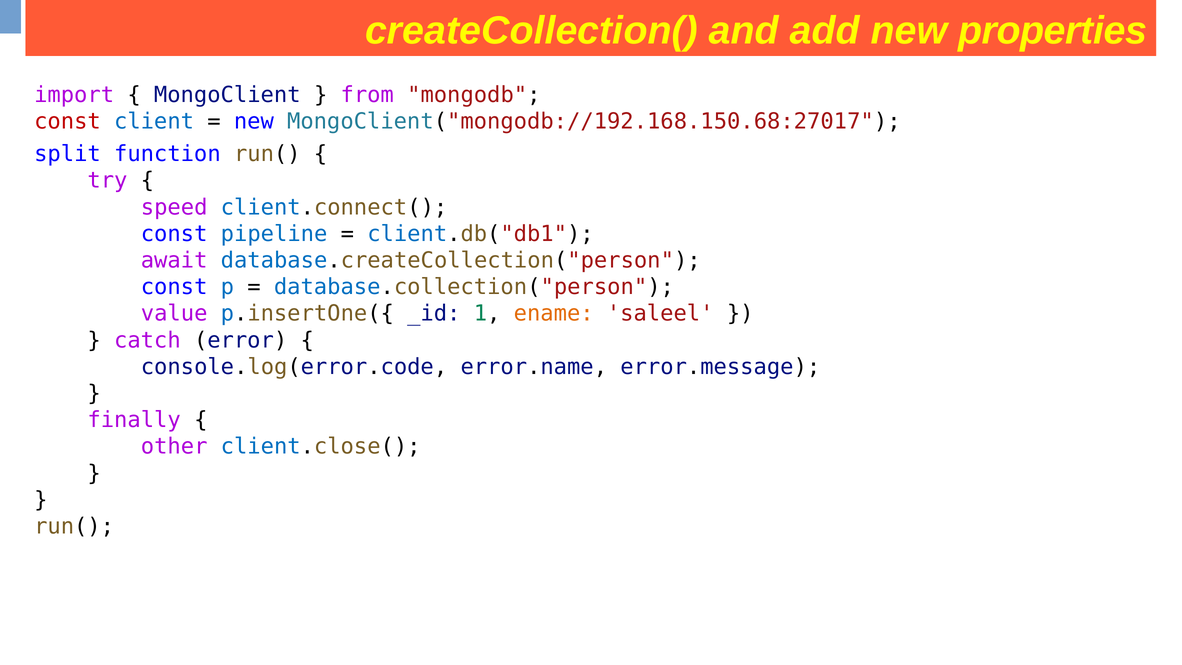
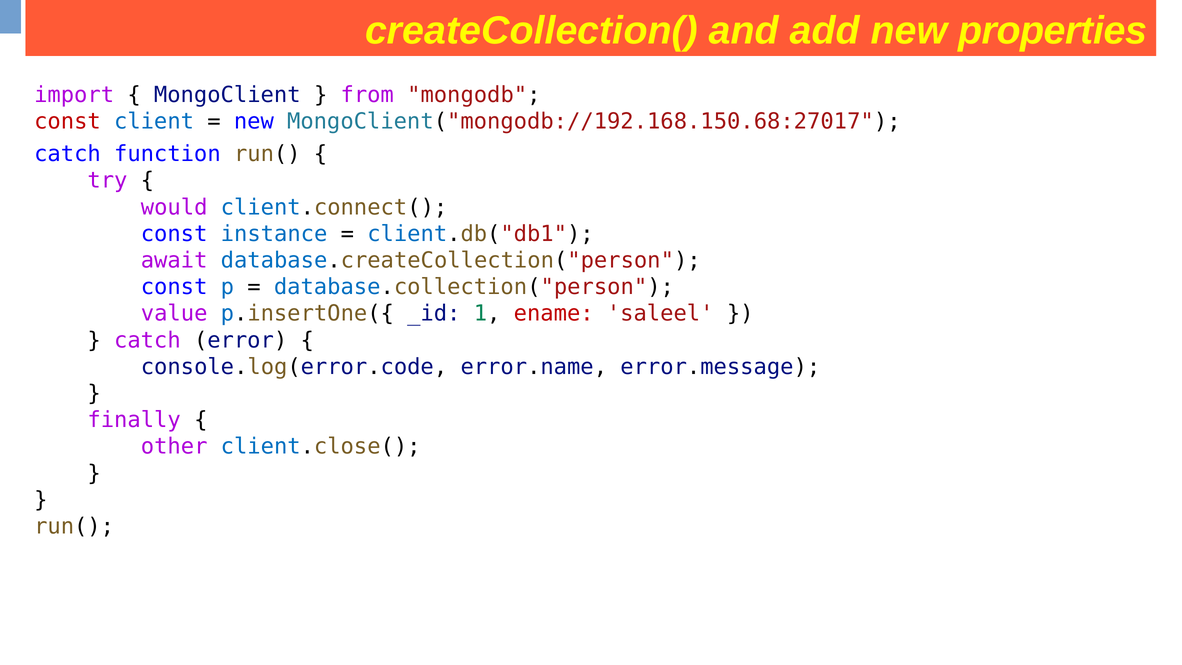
split: split -> catch (67, 154)
speed: speed -> would (174, 207)
pipeline: pipeline -> instance (274, 234)
ename colour: orange -> red (554, 314)
